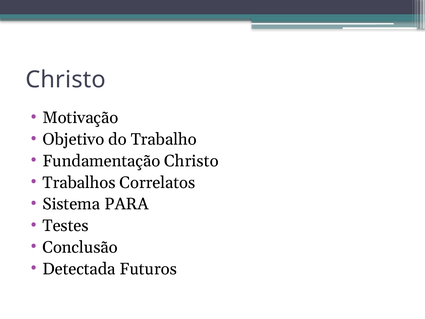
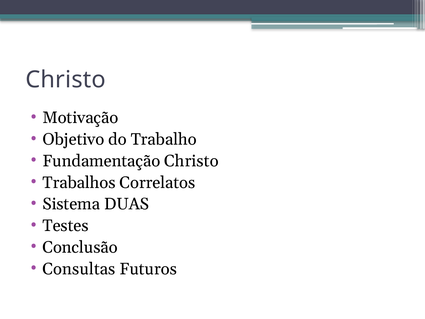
PARA: PARA -> DUAS (127, 204)
Detectada: Detectada -> Consultas (79, 269)
